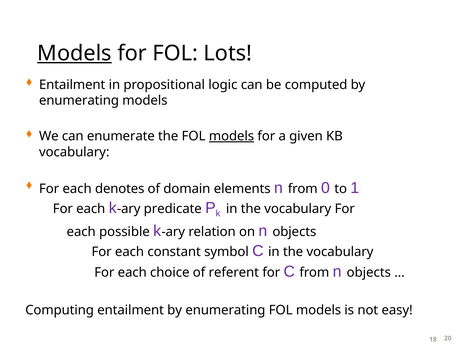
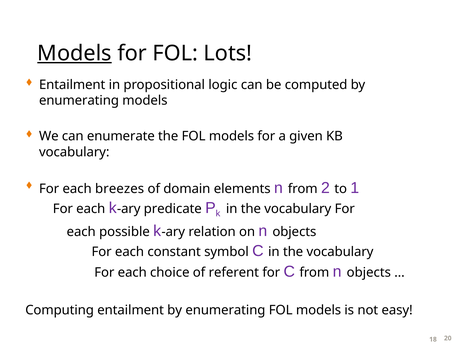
models underline: present -> none (231, 136)
denotes: denotes -> breezes (120, 189)
0: 0 -> 2 (325, 188)
